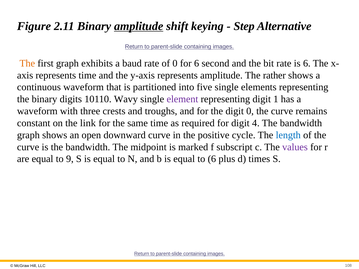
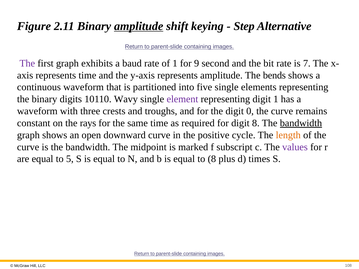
The colour: orange -> purple (27, 63)
of 0: 0 -> 1 (175, 63)
for 6: 6 -> 9 (197, 63)
is 6: 6 -> 7 (307, 63)
rather: rather -> bends (274, 75)
link: link -> rays (88, 123)
digit 4: 4 -> 8 (256, 123)
bandwidth underline: none -> present (301, 123)
length colour: blue -> orange (288, 135)
9: 9 -> 5 (70, 159)
to 6: 6 -> 8 (212, 159)
